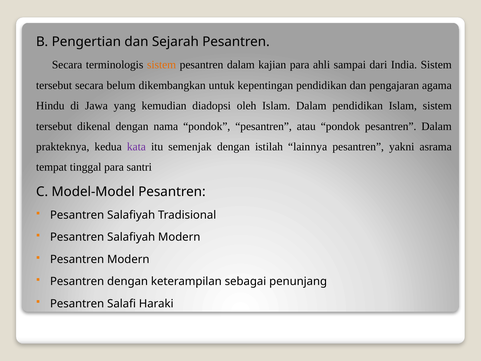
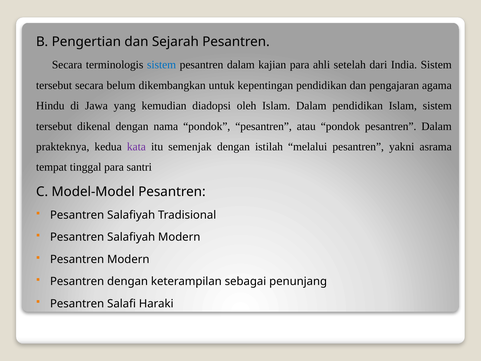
sistem colour: orange -> blue (162, 65)
sampai: sampai -> setelah (350, 65)
lainnya: lainnya -> melalui (308, 147)
